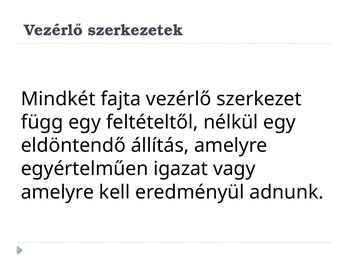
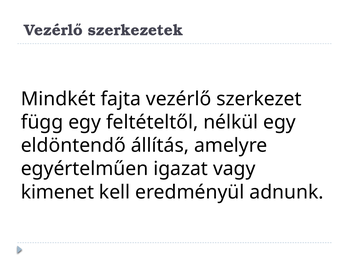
amelyre: amelyre -> kimenet (57, 192)
